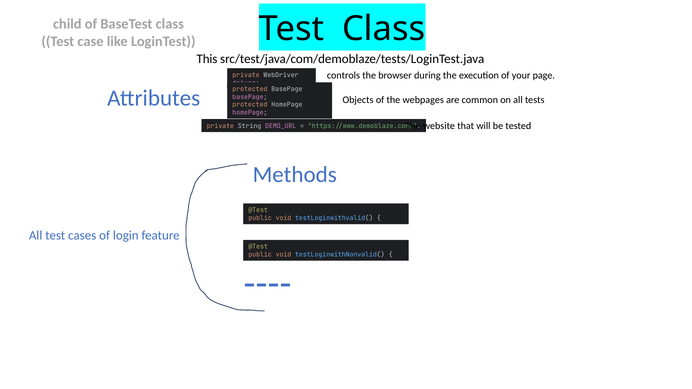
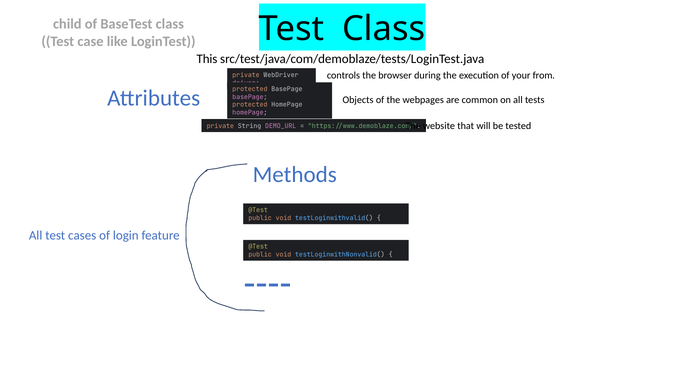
page: page -> from (544, 76)
